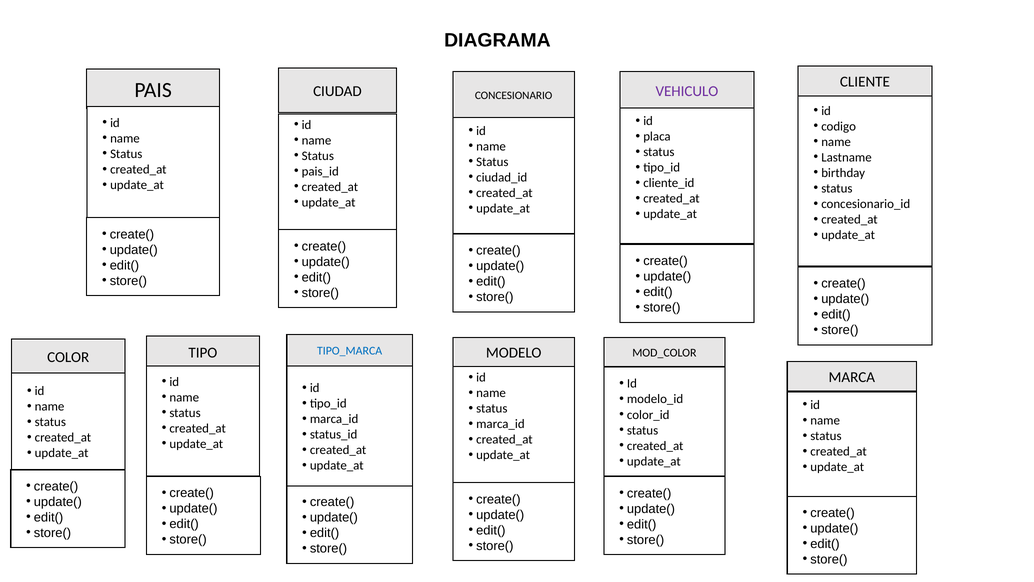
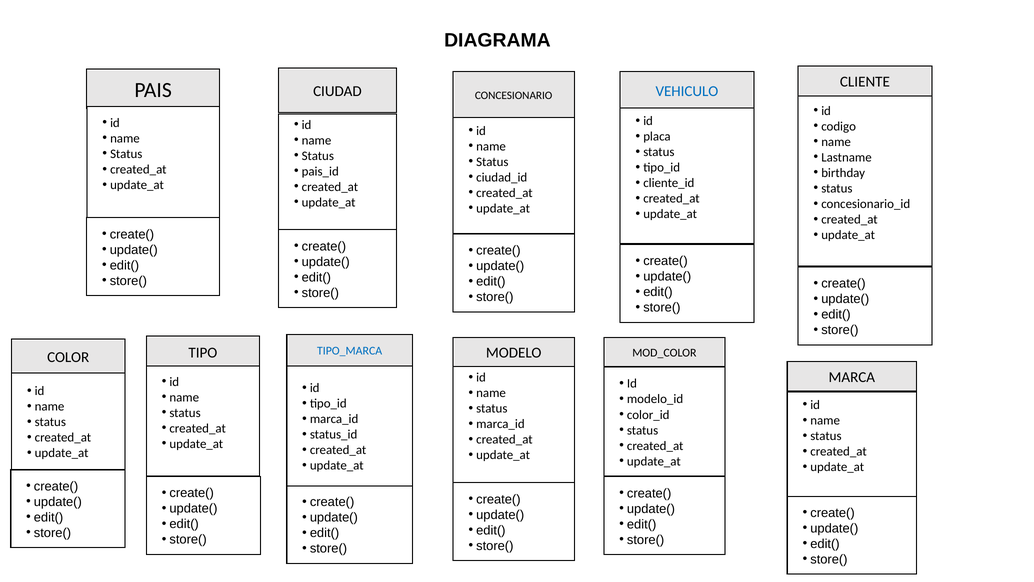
VEHICULO colour: purple -> blue (687, 91)
